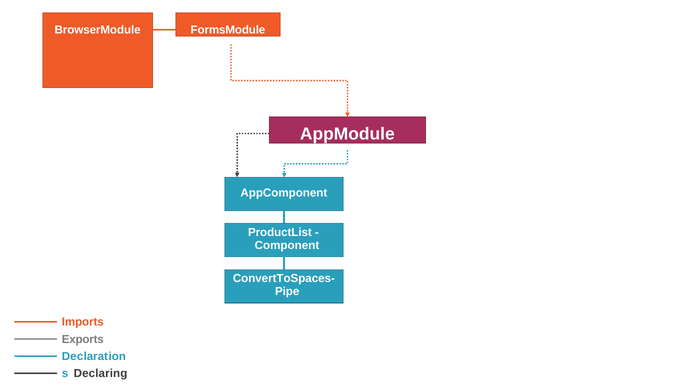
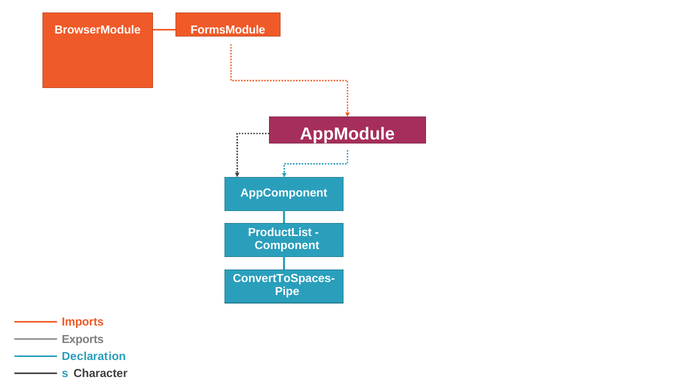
Declaring: Declaring -> Character (101, 373)
